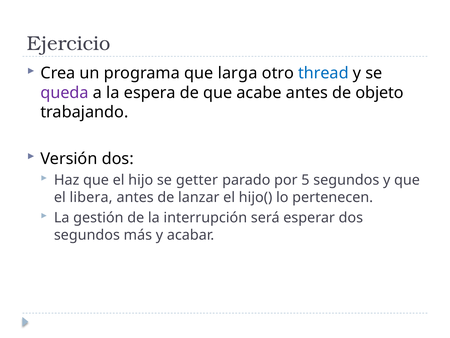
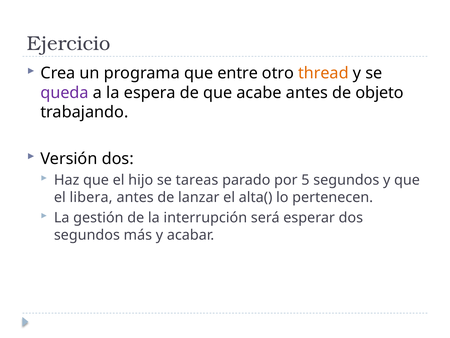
larga: larga -> entre (238, 73)
thread colour: blue -> orange (323, 73)
getter: getter -> tareas (197, 180)
hijo(: hijo( -> alta( (256, 197)
